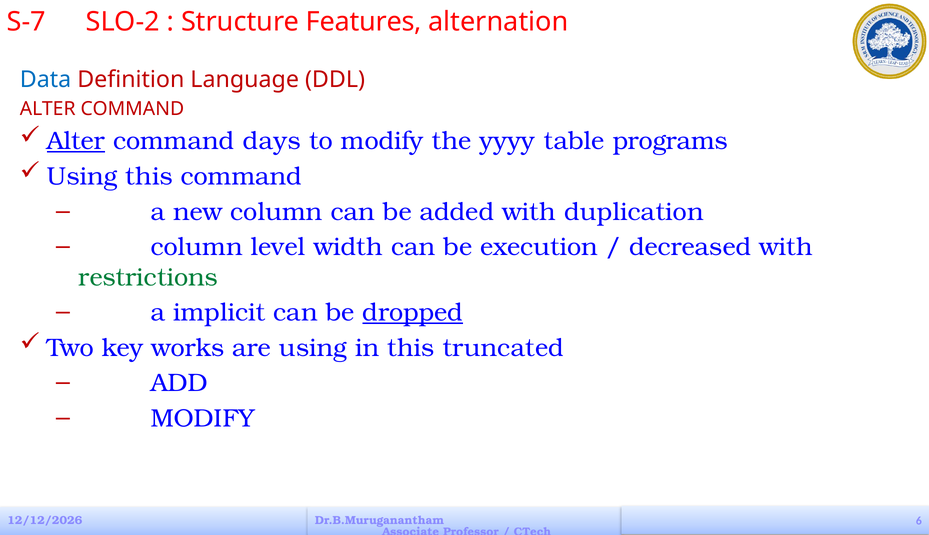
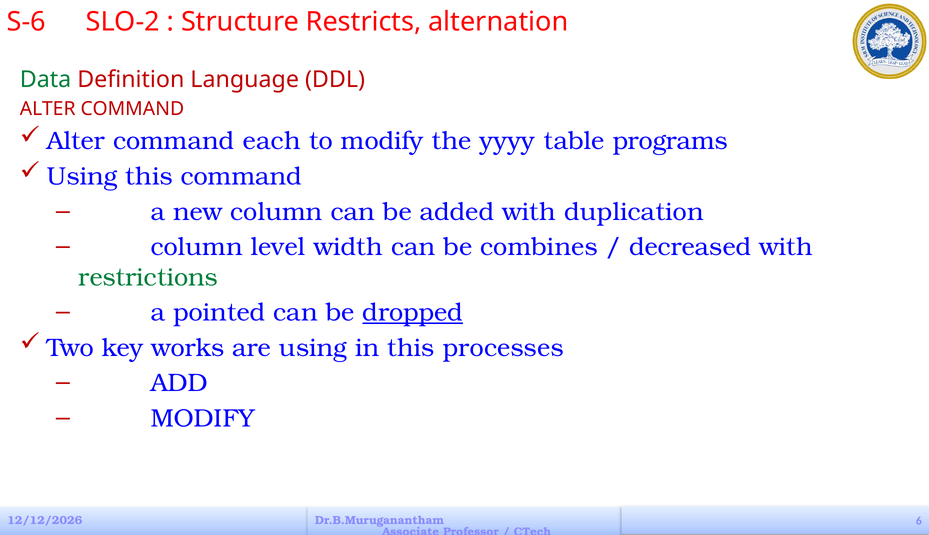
S-7: S-7 -> S-6 (26, 22)
Features: Features -> Restricts (364, 22)
Data colour: blue -> green (46, 80)
Alter underline: present -> none (76, 141)
days: days -> each (272, 141)
execution: execution -> combines (539, 247)
implicit: implicit -> pointed (219, 313)
truncated: truncated -> processes (503, 348)
